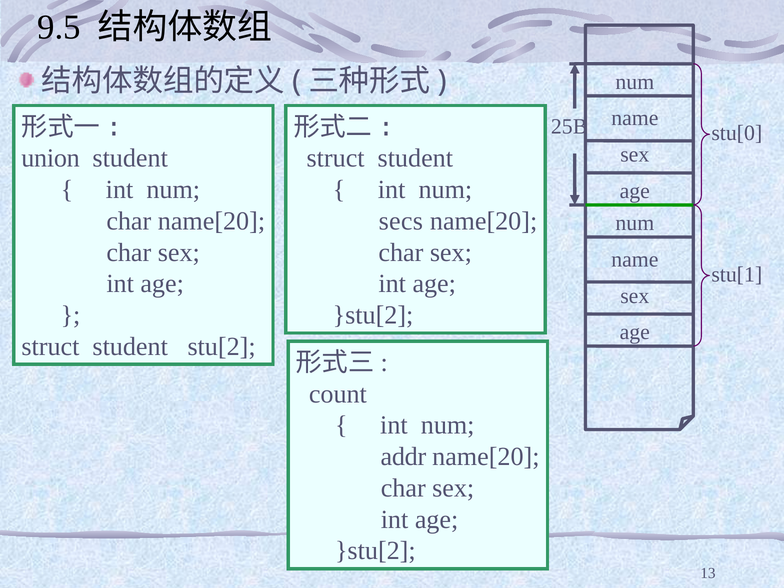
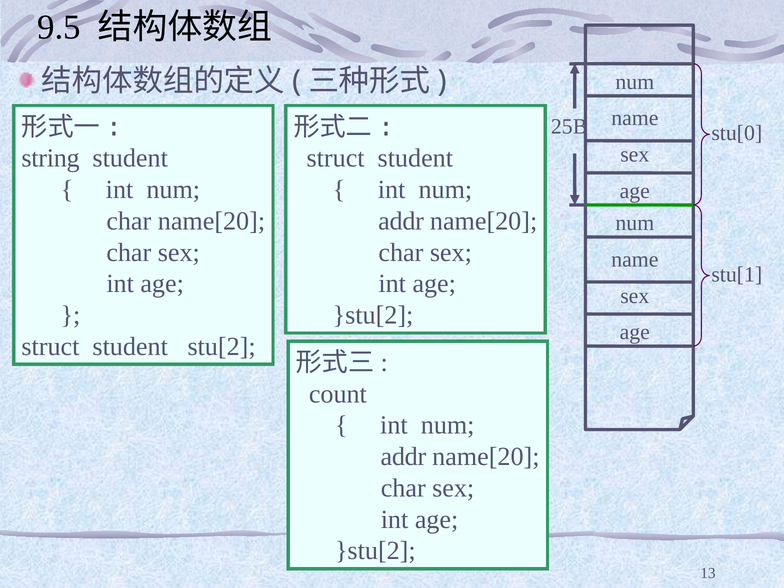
union: union -> string (51, 158)
secs: secs -> addr (401, 221)
